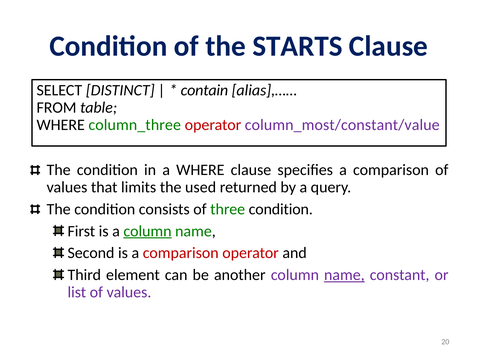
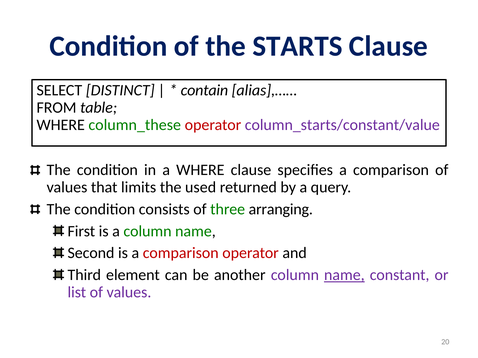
column_three: column_three -> column_these (135, 125)
column_most/constant/value: column_most/constant/value -> column_starts/constant/value (342, 125)
three condition: condition -> arranging (281, 209)
column underline: present -> none (148, 231)
